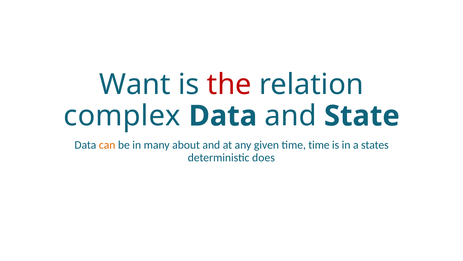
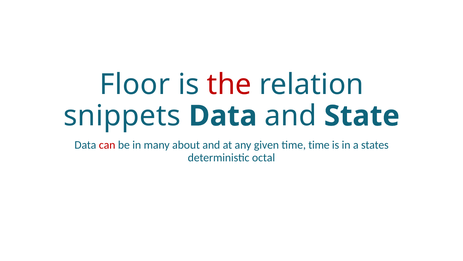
Want: Want -> Floor (135, 84)
complex: complex -> snippets (122, 116)
can colour: orange -> red (107, 145)
does: does -> octal (264, 157)
